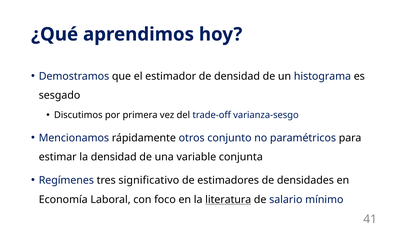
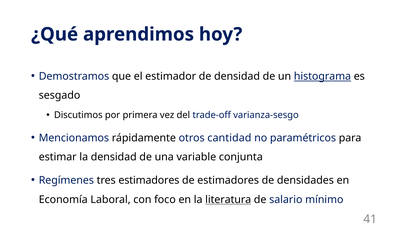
histograma underline: none -> present (322, 76)
conjunto: conjunto -> cantidad (229, 138)
tres significativo: significativo -> estimadores (149, 180)
